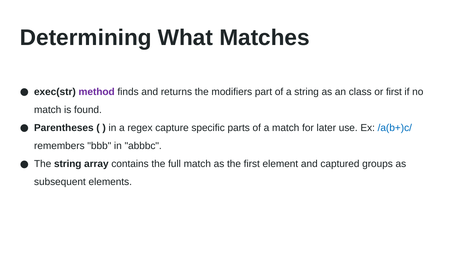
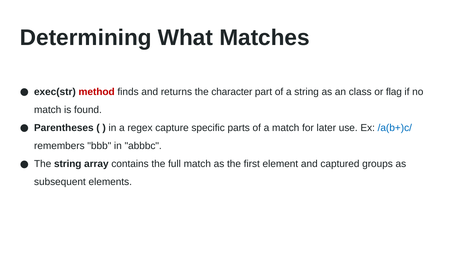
method colour: purple -> red (97, 92)
modifiers: modifiers -> character (232, 92)
or first: first -> flag (394, 92)
